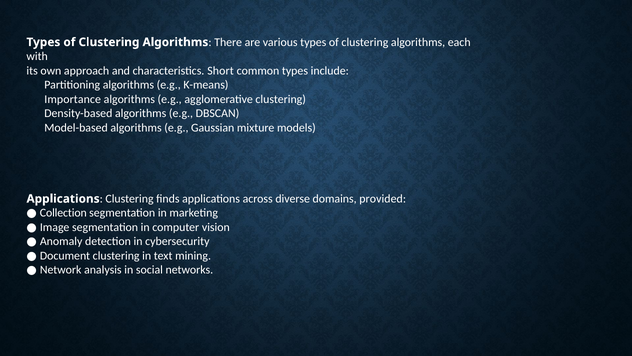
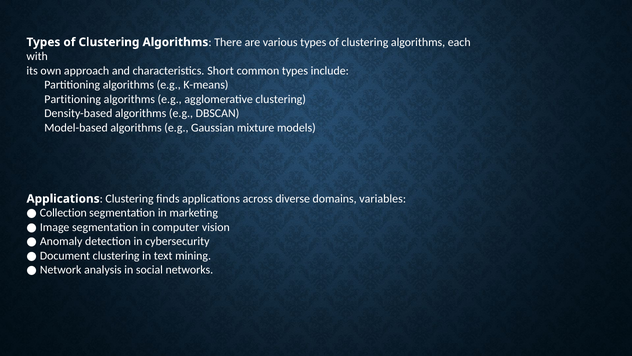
Importance: Importance -> Partitioning (73, 99)
provided: provided -> variables (383, 199)
